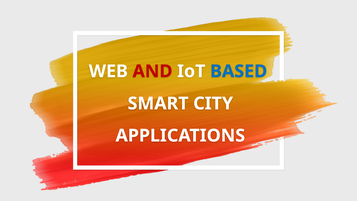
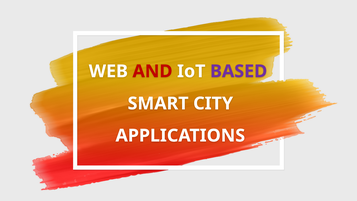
BASED colour: blue -> purple (239, 71)
